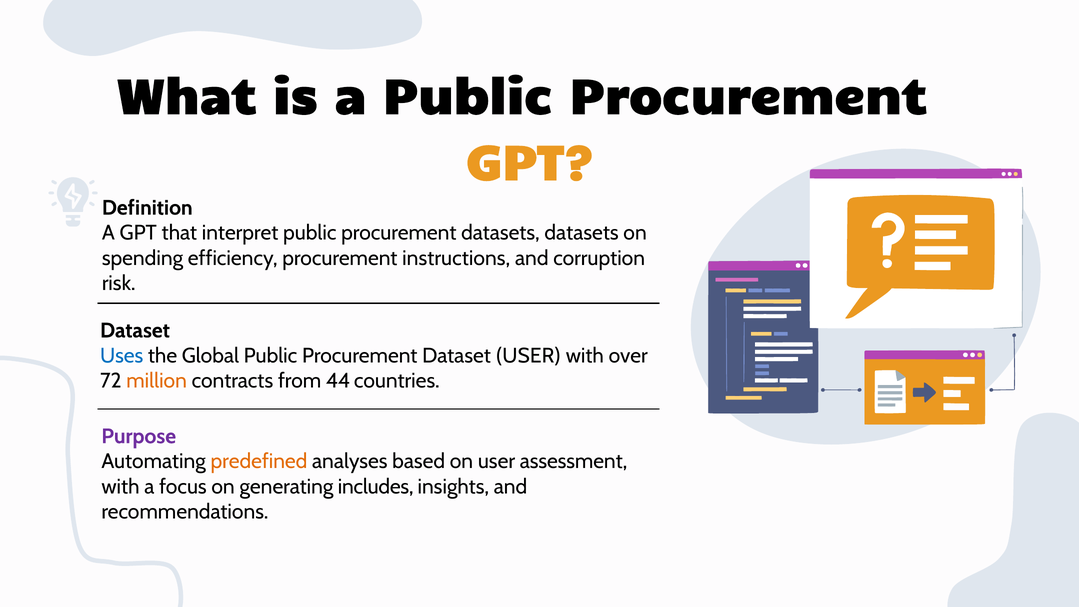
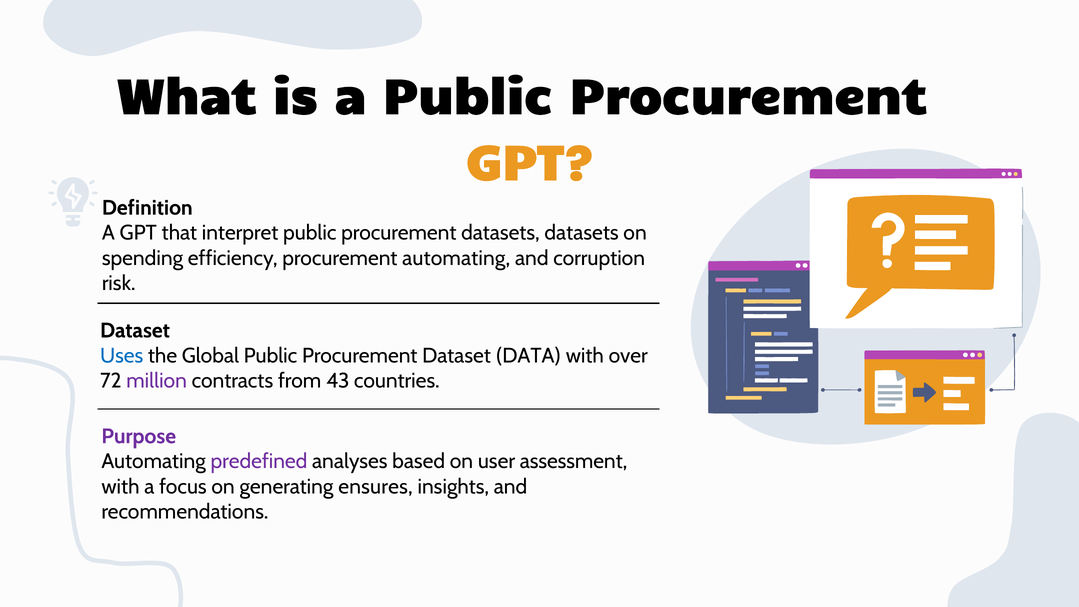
procurement instructions: instructions -> automating (456, 258)
Dataset USER: USER -> DATA (528, 356)
million colour: orange -> purple (157, 381)
44: 44 -> 43 (338, 381)
predefined colour: orange -> purple (259, 461)
includes: includes -> ensures (375, 487)
